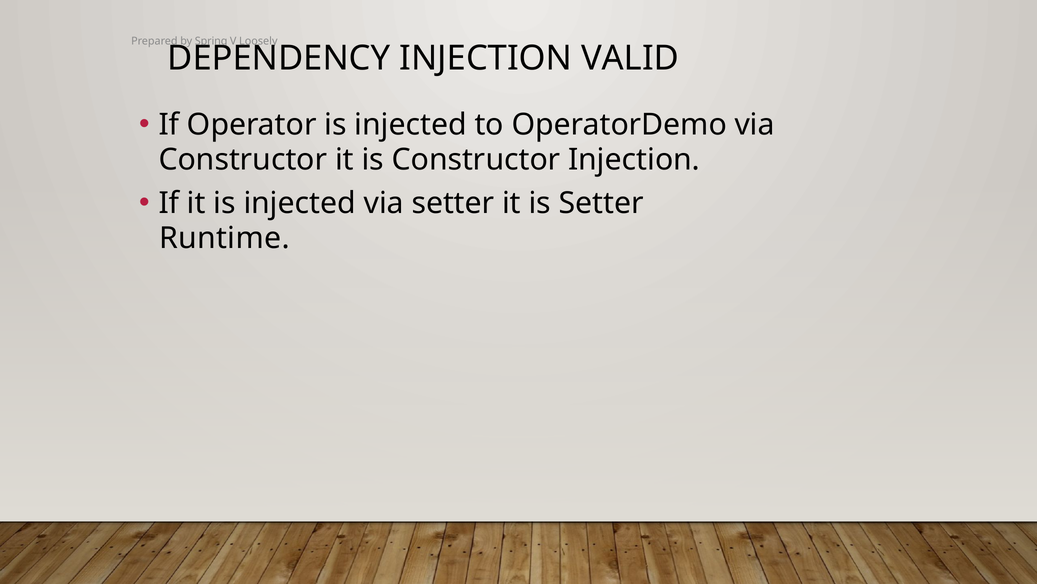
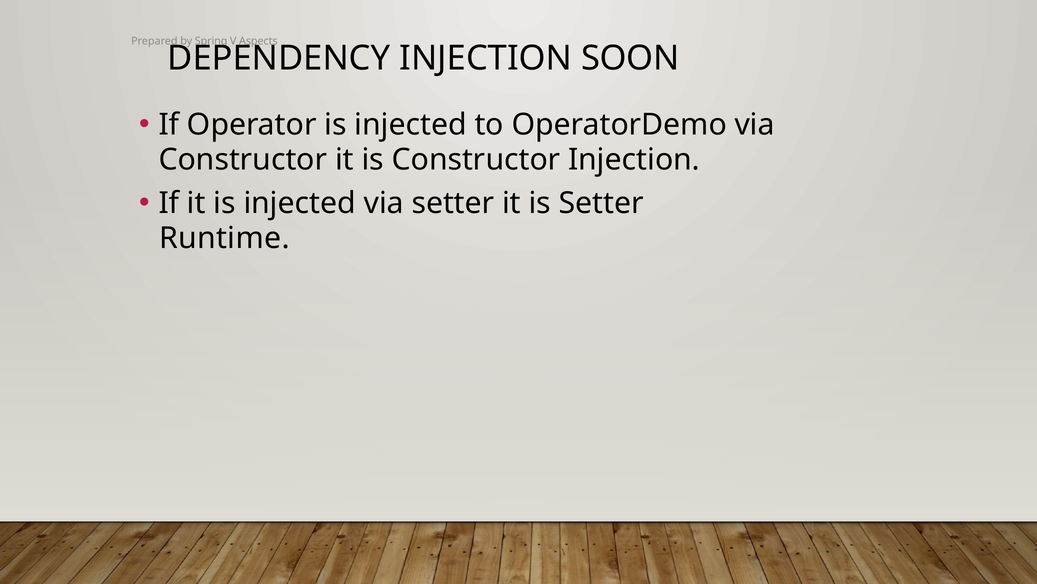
Loosely: Loosely -> Aspects (258, 41)
VALID: VALID -> SOON (630, 58)
